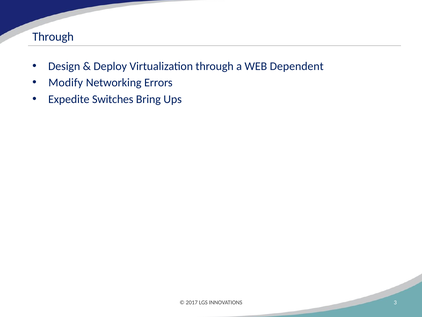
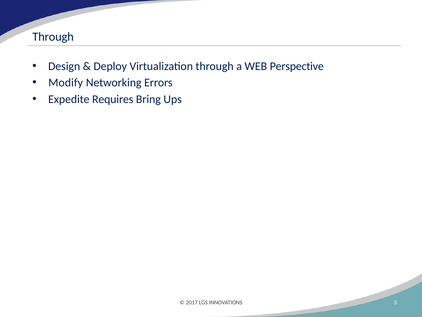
Dependent: Dependent -> Perspective (297, 66)
Switches: Switches -> Requires (113, 99)
